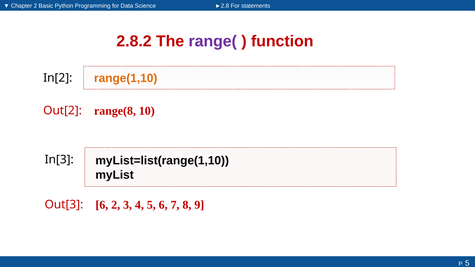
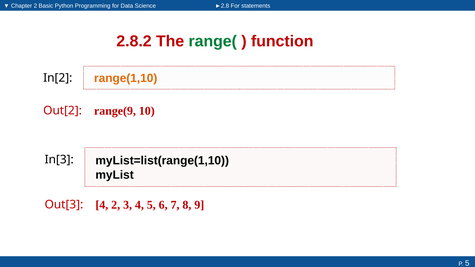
range( colour: purple -> green (213, 41)
range(8: range(8 -> range(9 (115, 111)
Out[3 6: 6 -> 4 (102, 205)
